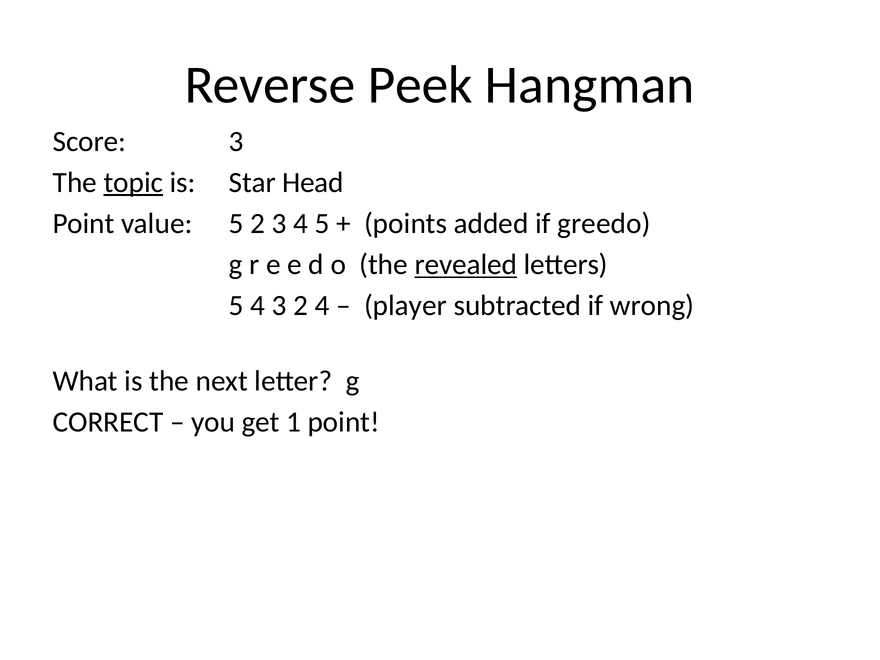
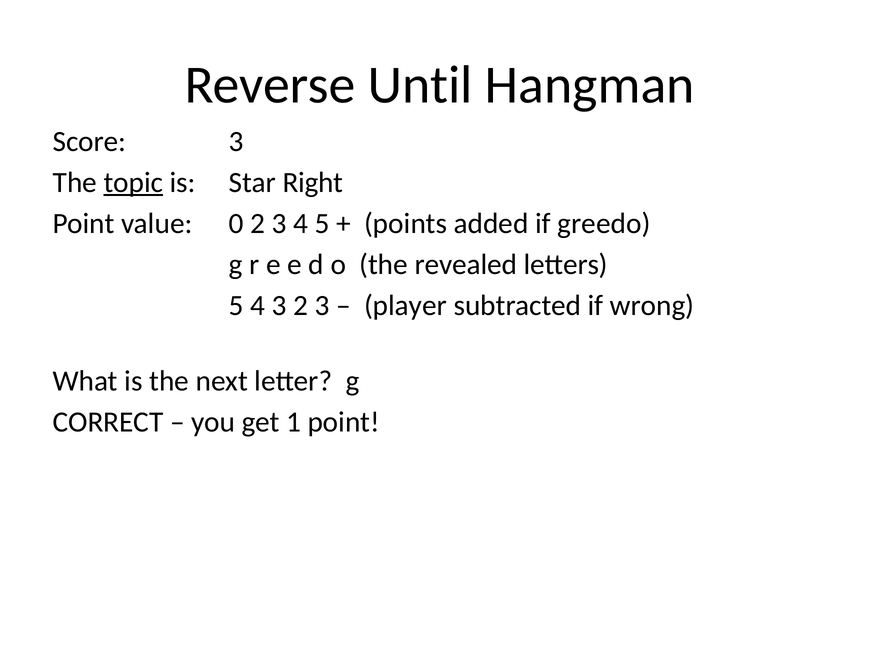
Peek: Peek -> Until (420, 85)
Head: Head -> Right (313, 182)
value 5: 5 -> 0 (236, 224)
revealed underline: present -> none (466, 265)
3 2 4: 4 -> 3 (322, 306)
